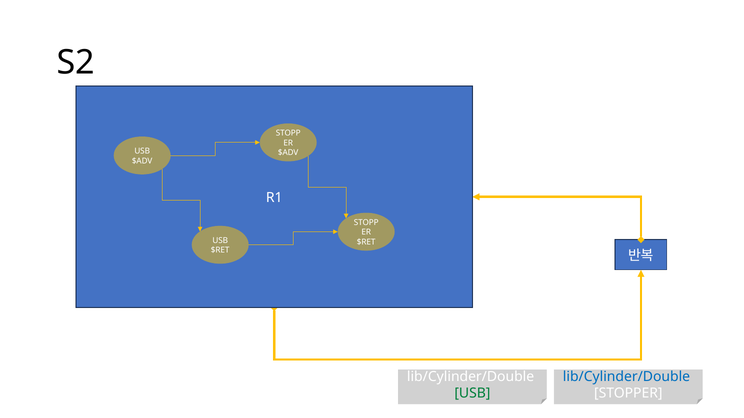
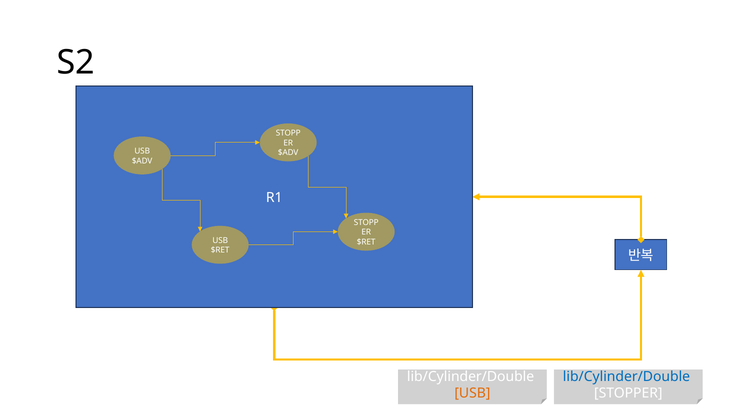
USB colour: green -> orange (472, 394)
